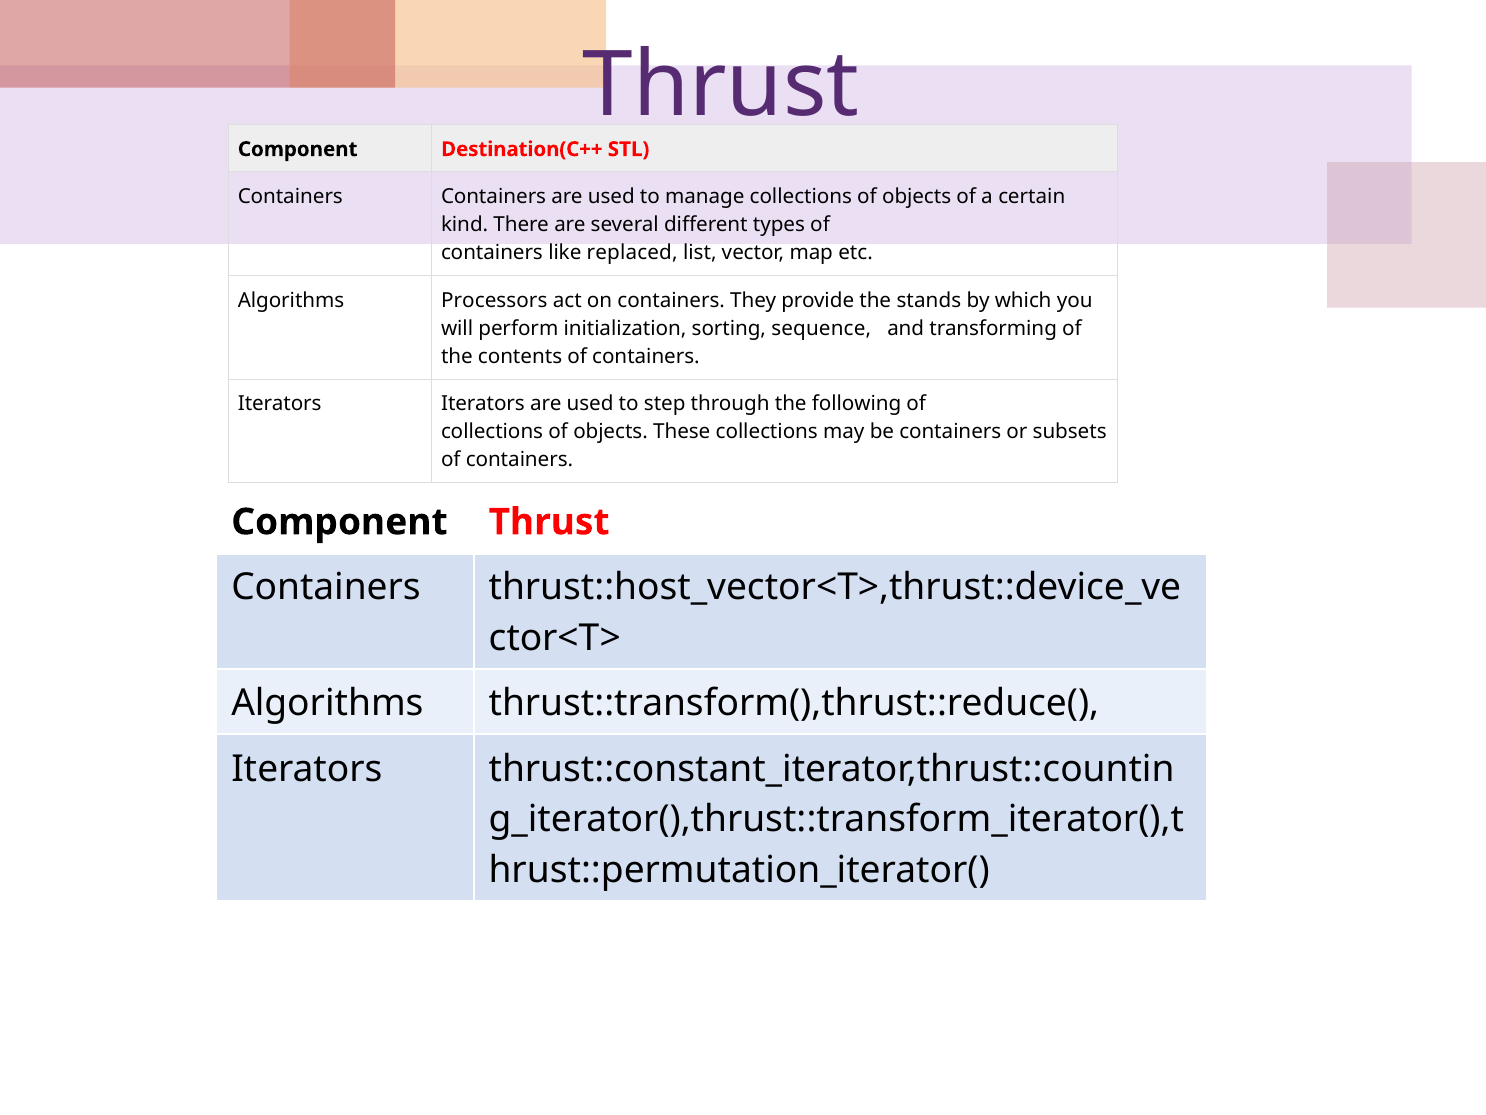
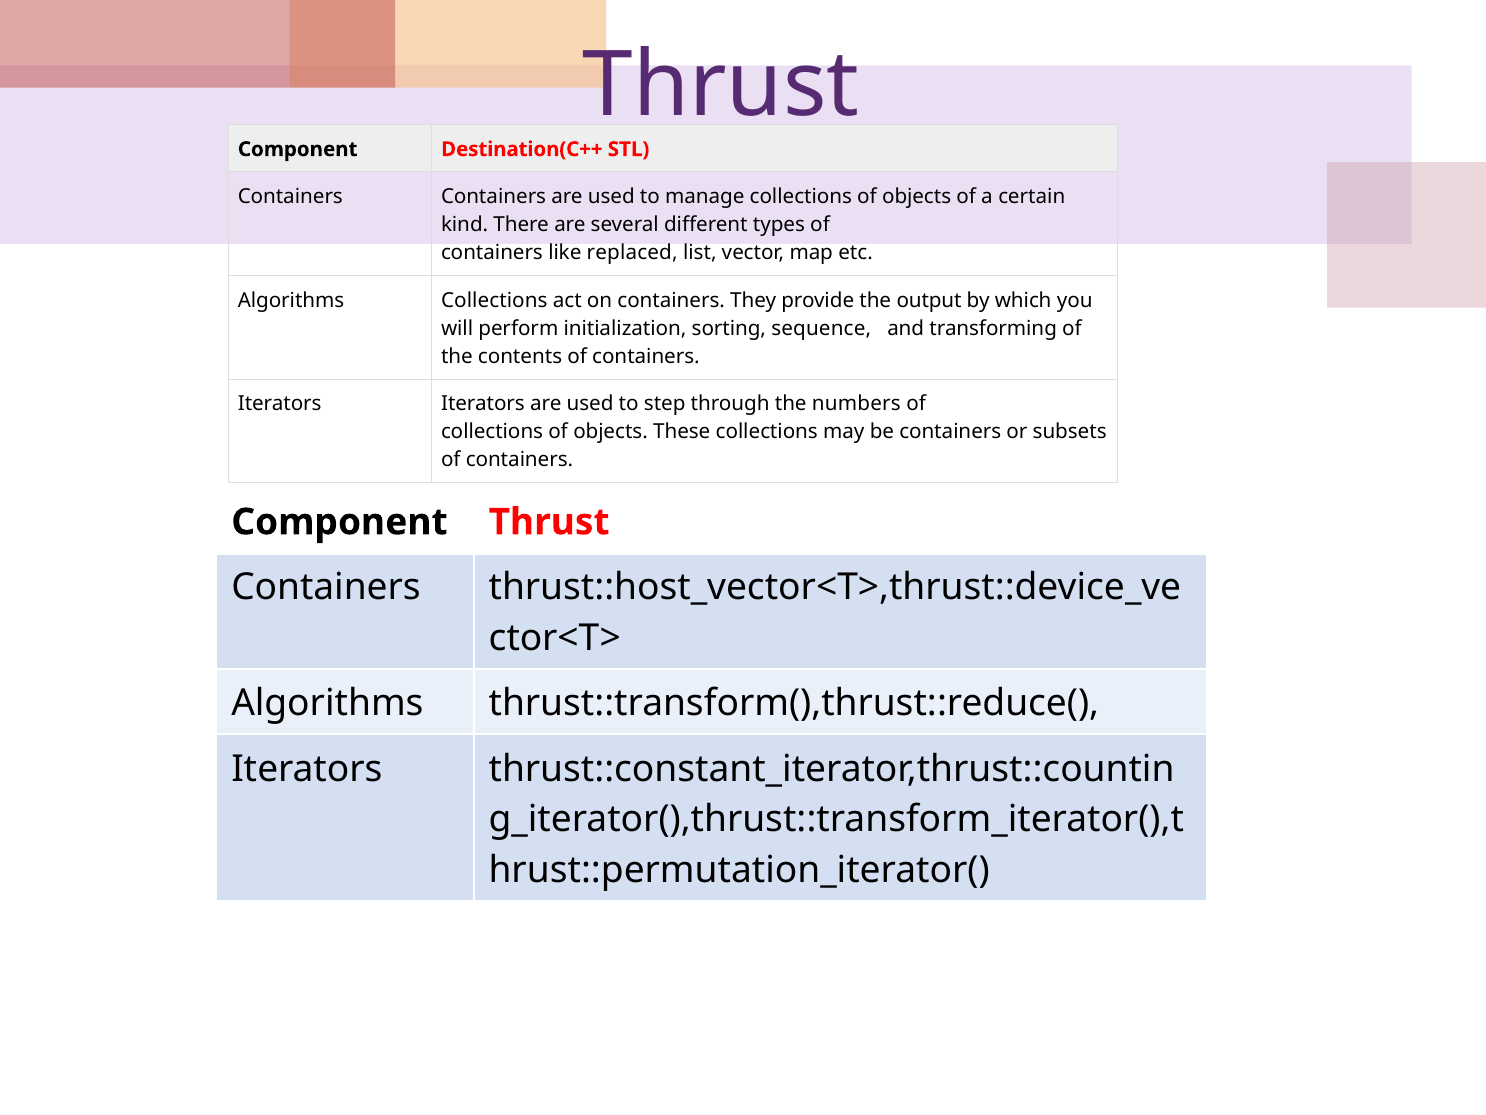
Algorithms Processors: Processors -> Collections (494, 300)
stands: stands -> output (929, 300)
following: following -> numbers (856, 404)
